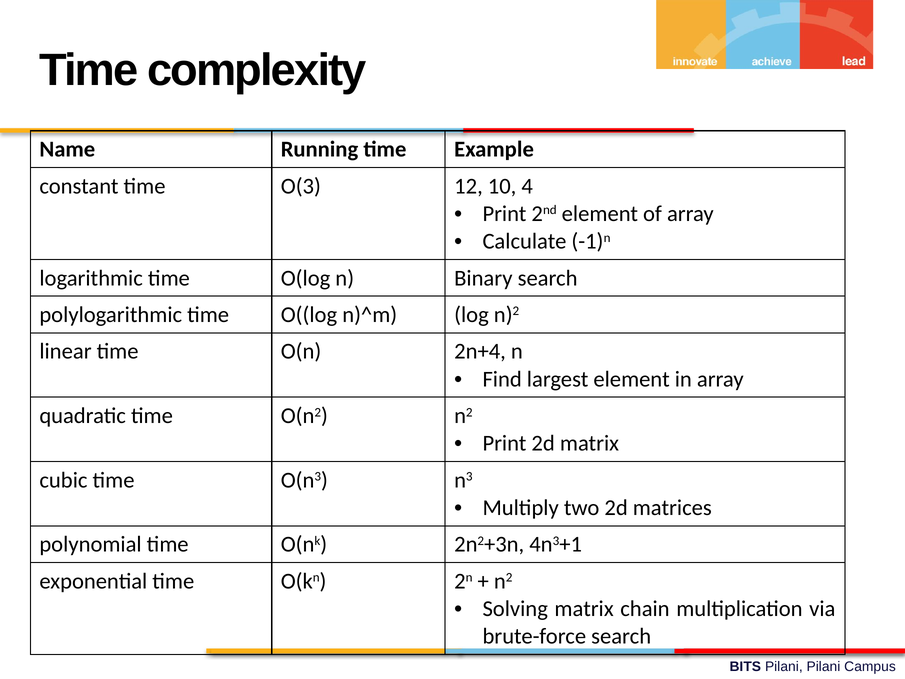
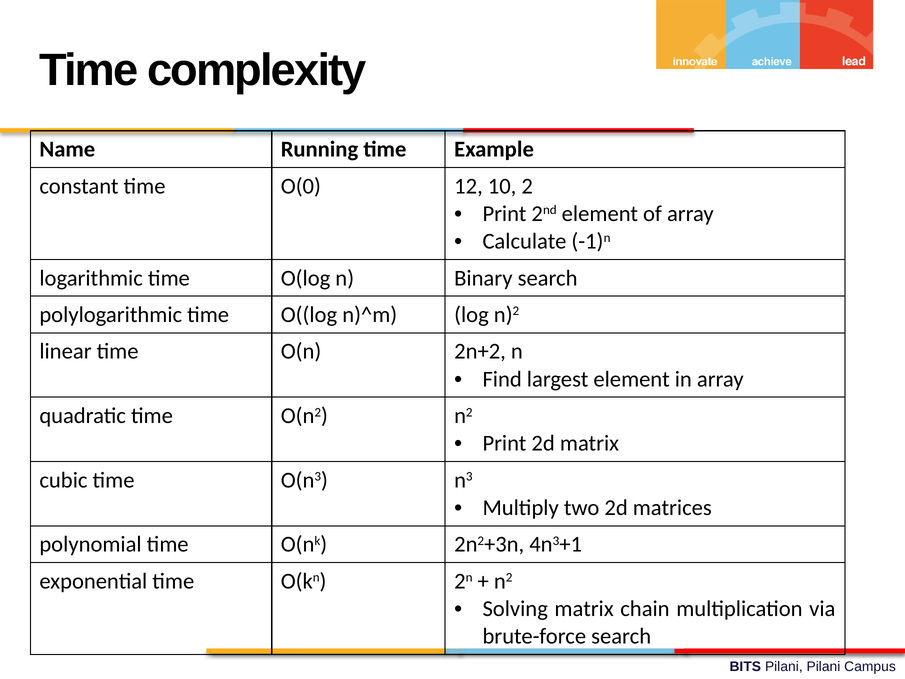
O(3: O(3 -> O(0 (301, 186)
4: 4 -> 2 (527, 186)
2n+4: 2n+4 -> 2n+2 (480, 351)
